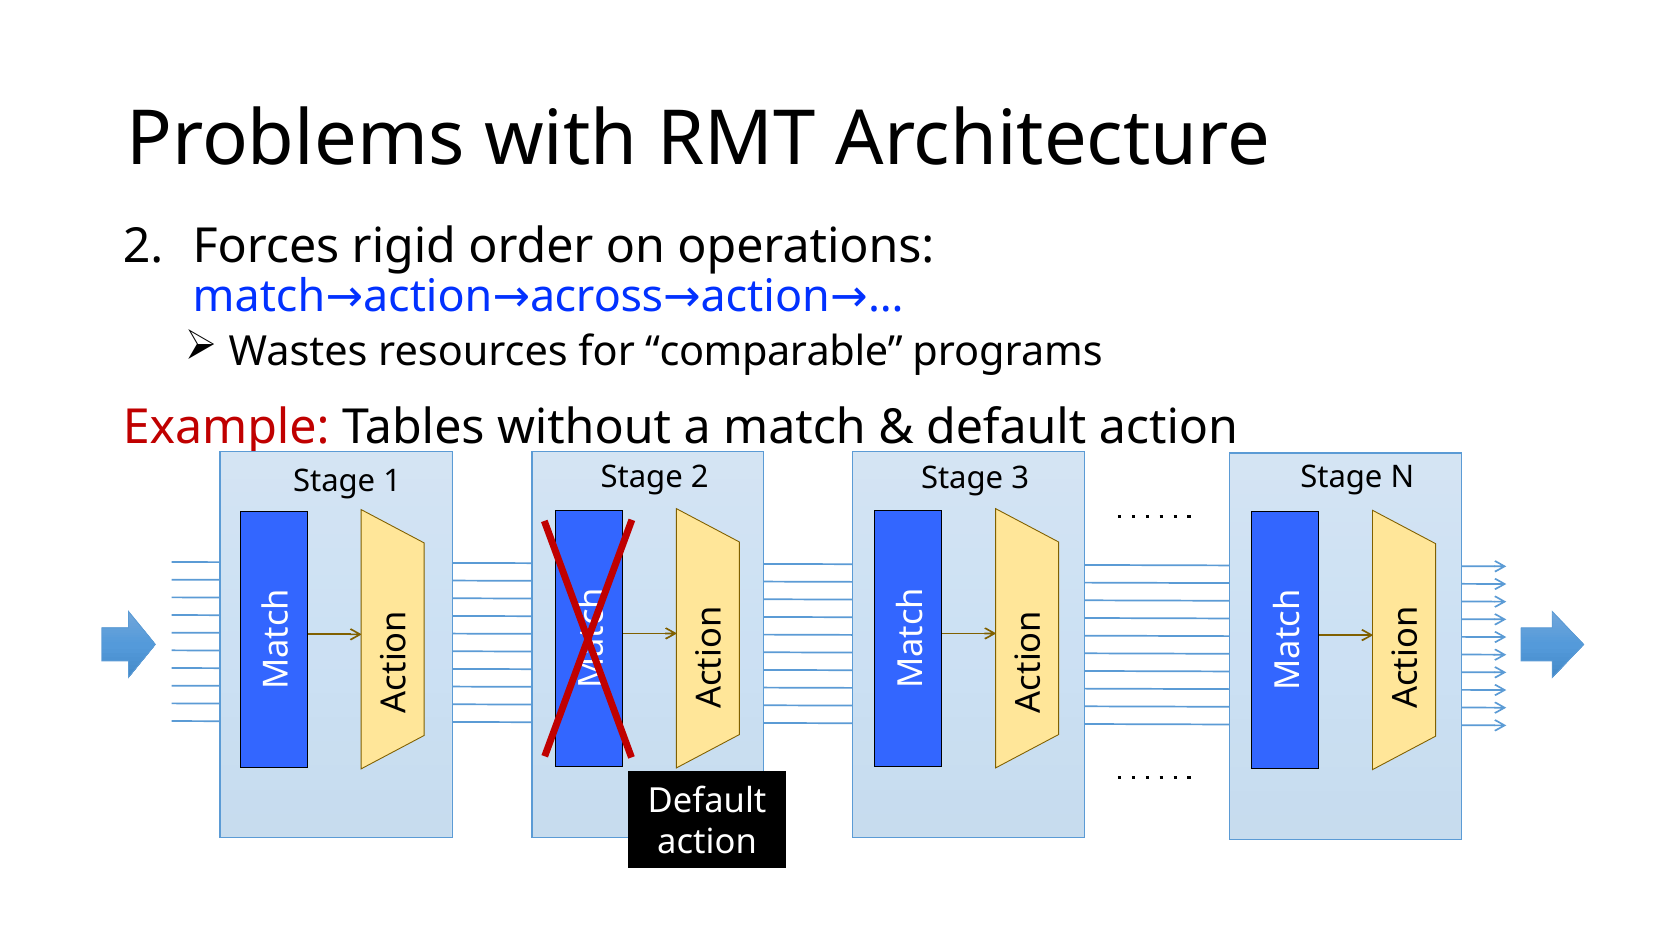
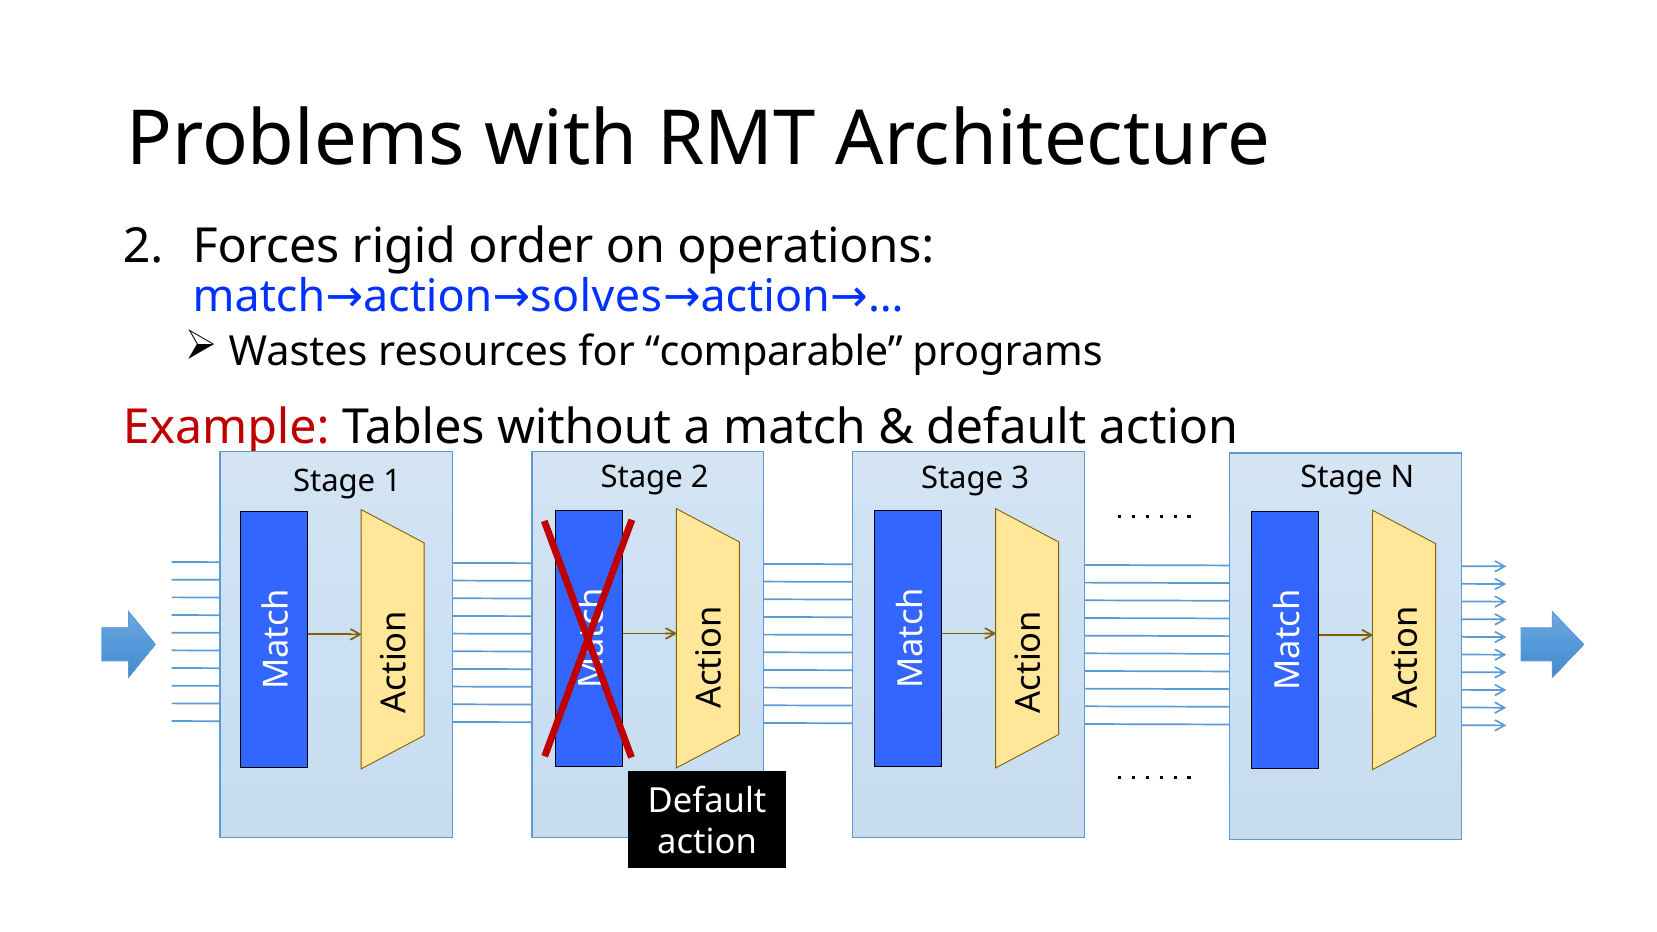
across: across -> solves (596, 297)
